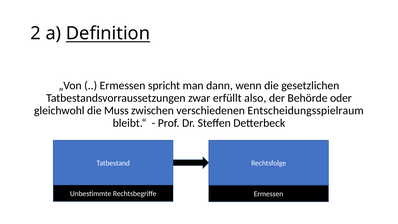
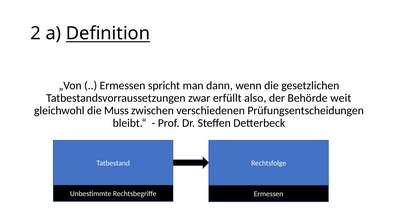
oder: oder -> weit (341, 98)
Entscheidungsspielraum: Entscheidungsspielraum -> Prüfungsentscheidungen (306, 110)
